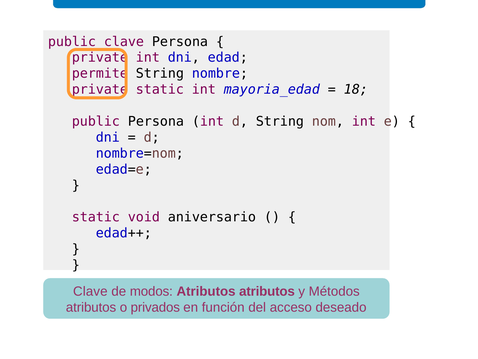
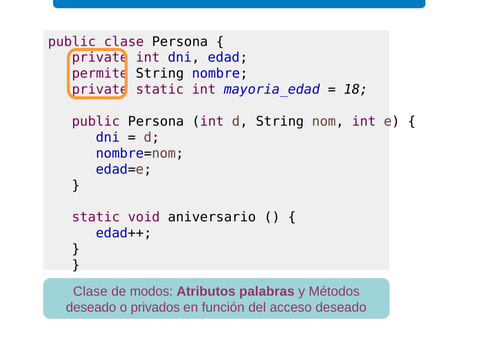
public clave: clave -> clase (124, 42)
Clave: Clave -> Clase (90, 291)
Atributos atributos: atributos -> palabras (267, 291)
atributos: atributos -> deseado (91, 307)
